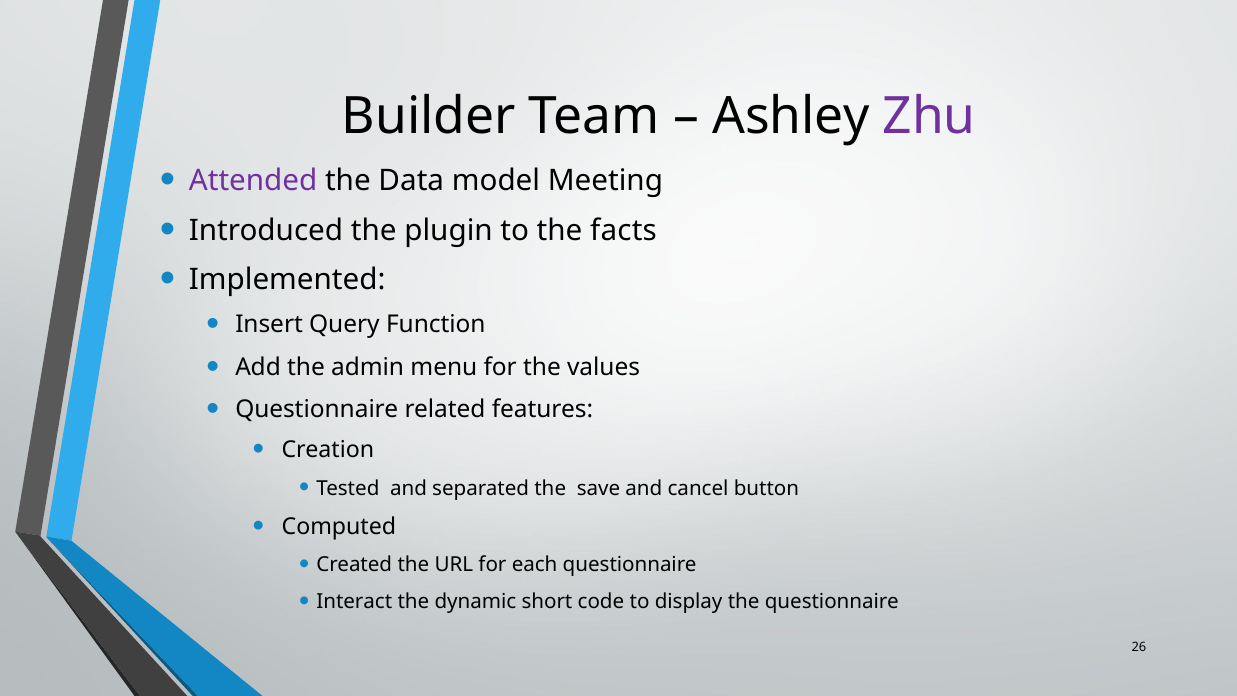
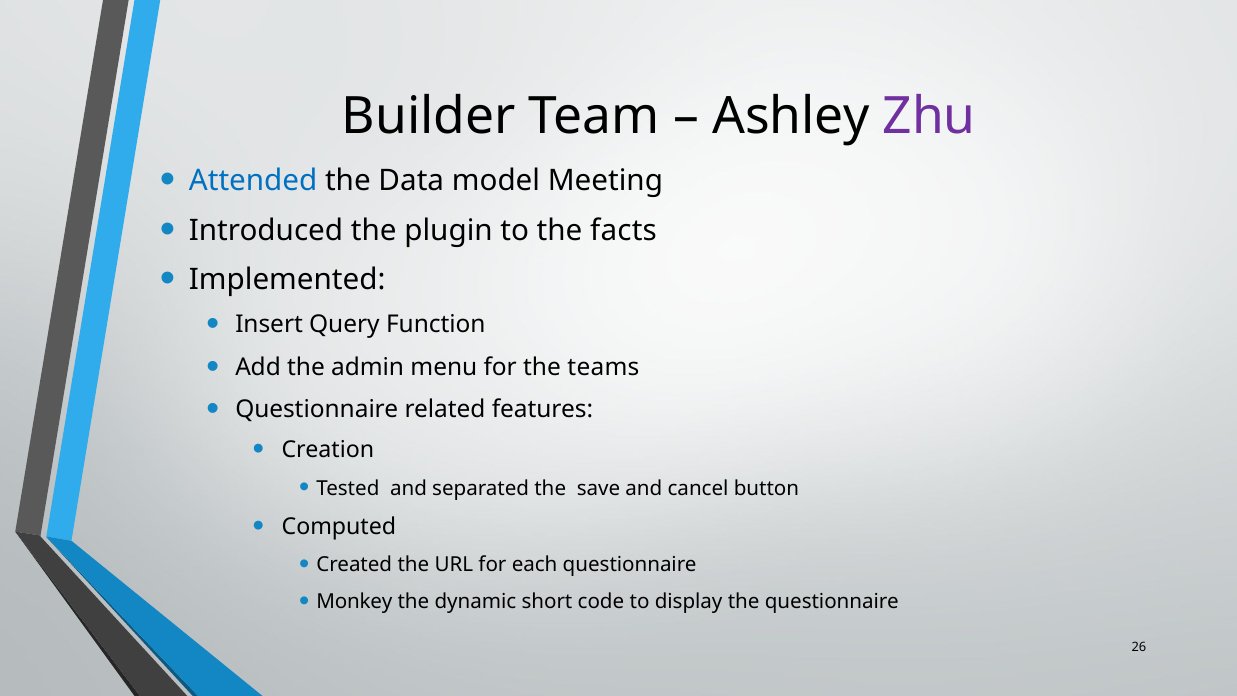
Attended colour: purple -> blue (253, 181)
values: values -> teams (603, 367)
Interact: Interact -> Monkey (354, 601)
